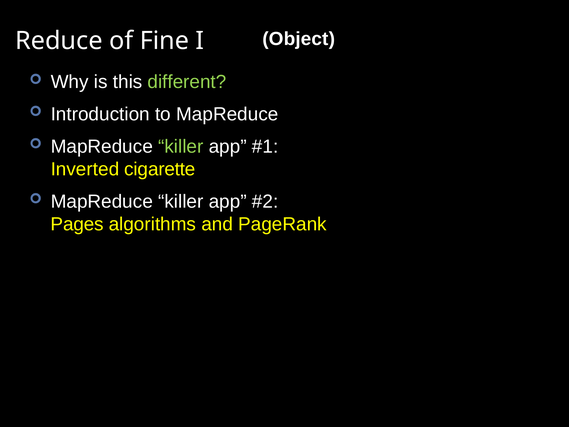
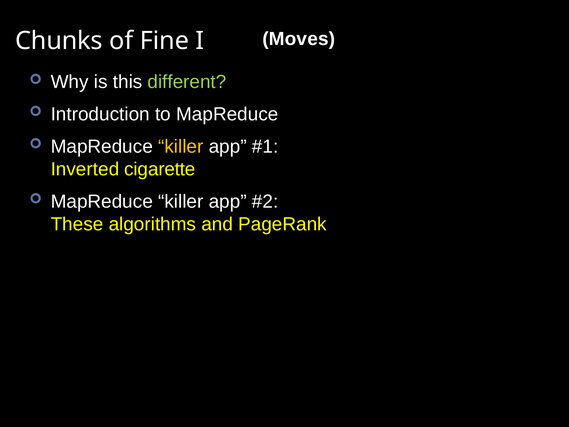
Object: Object -> Moves (299, 39)
Reduce: Reduce -> Chunks (59, 41)
killer colour: light green -> yellow (181, 146)
Pages: Pages -> These (77, 224)
